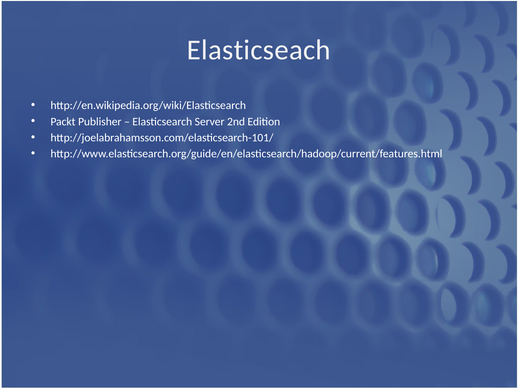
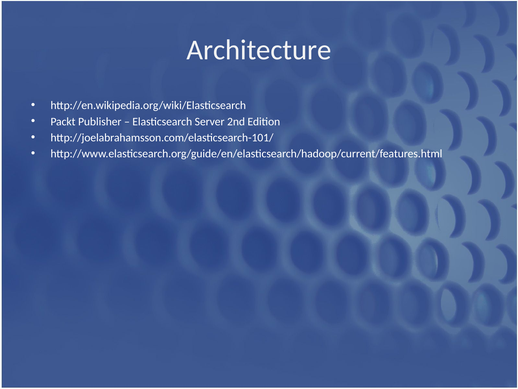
Elasticseach: Elasticseach -> Architecture (259, 50)
